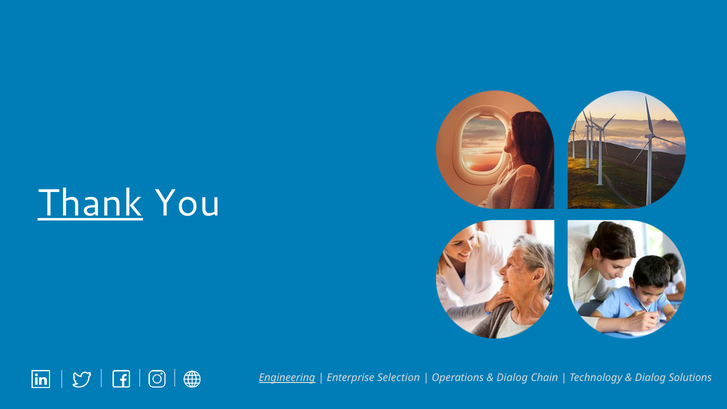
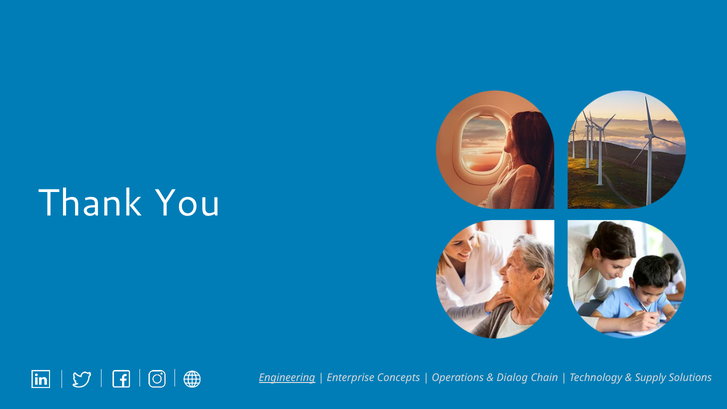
Thank underline: present -> none (90, 203)
Selection: Selection -> Concepts (399, 378)
Dialog: Dialog -> Supply (650, 378)
